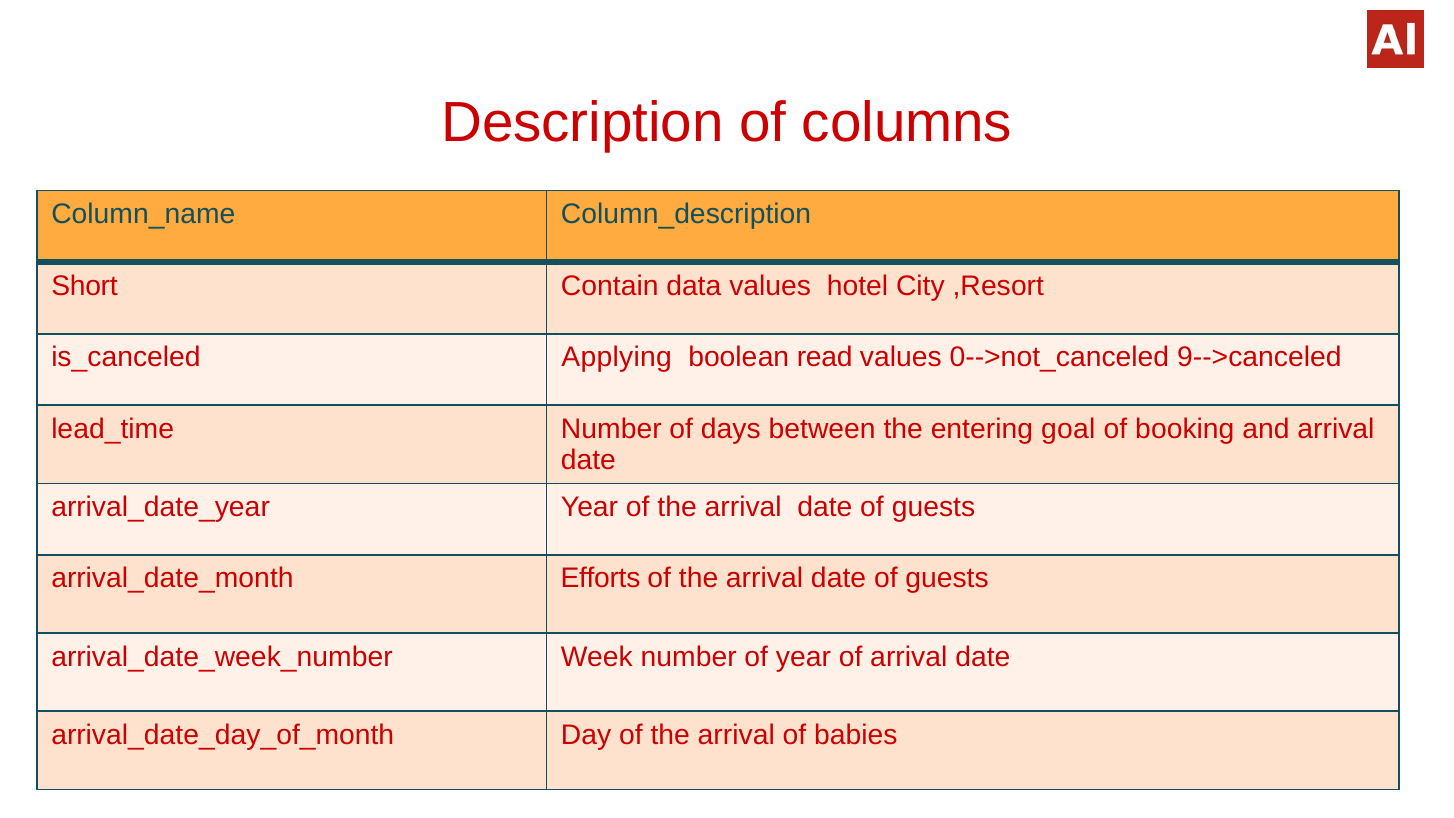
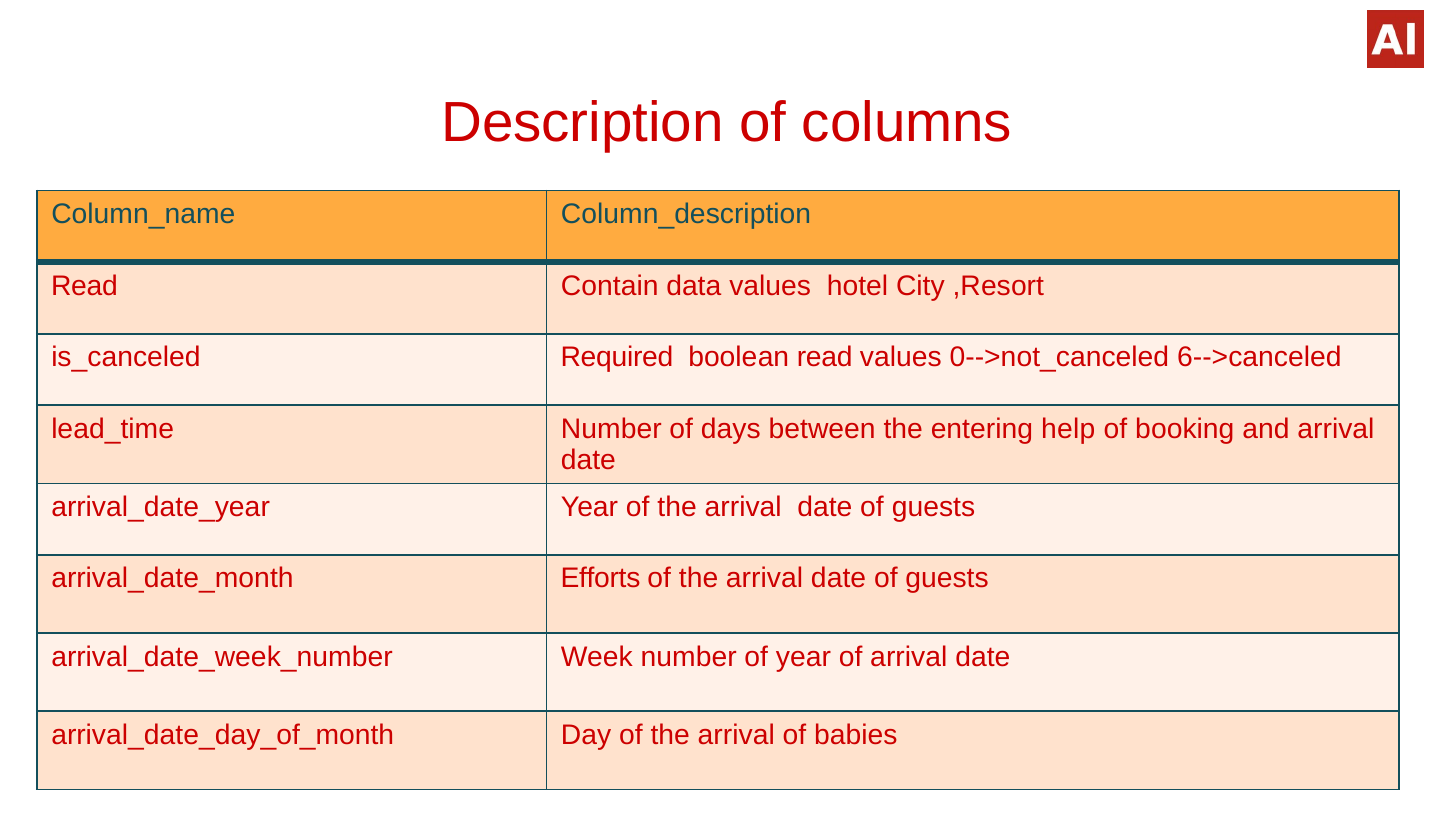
Short: Short -> Read (84, 286)
Applying: Applying -> Required (617, 357)
9-->canceled: 9-->canceled -> 6-->canceled (1259, 357)
goal: goal -> help (1068, 429)
